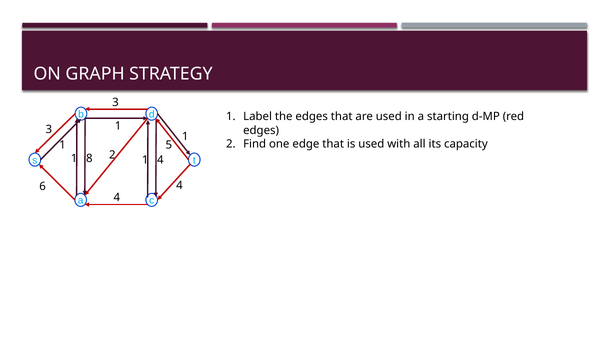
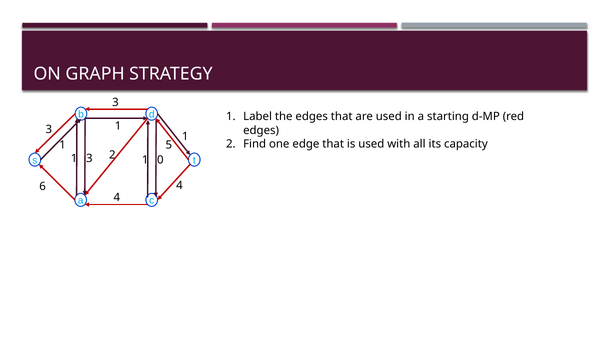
8: 8 -> 3 (89, 158)
4: 4 -> 0 (160, 160)
